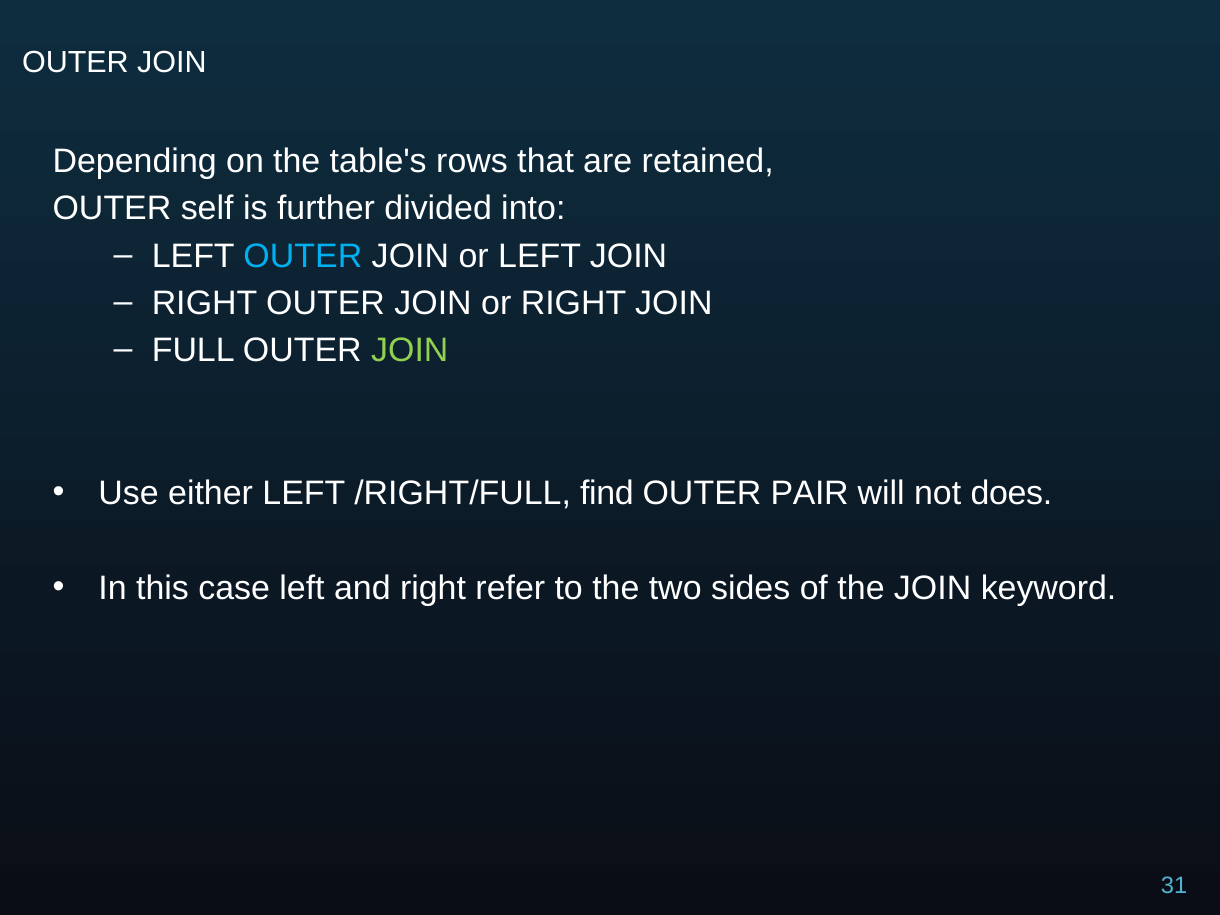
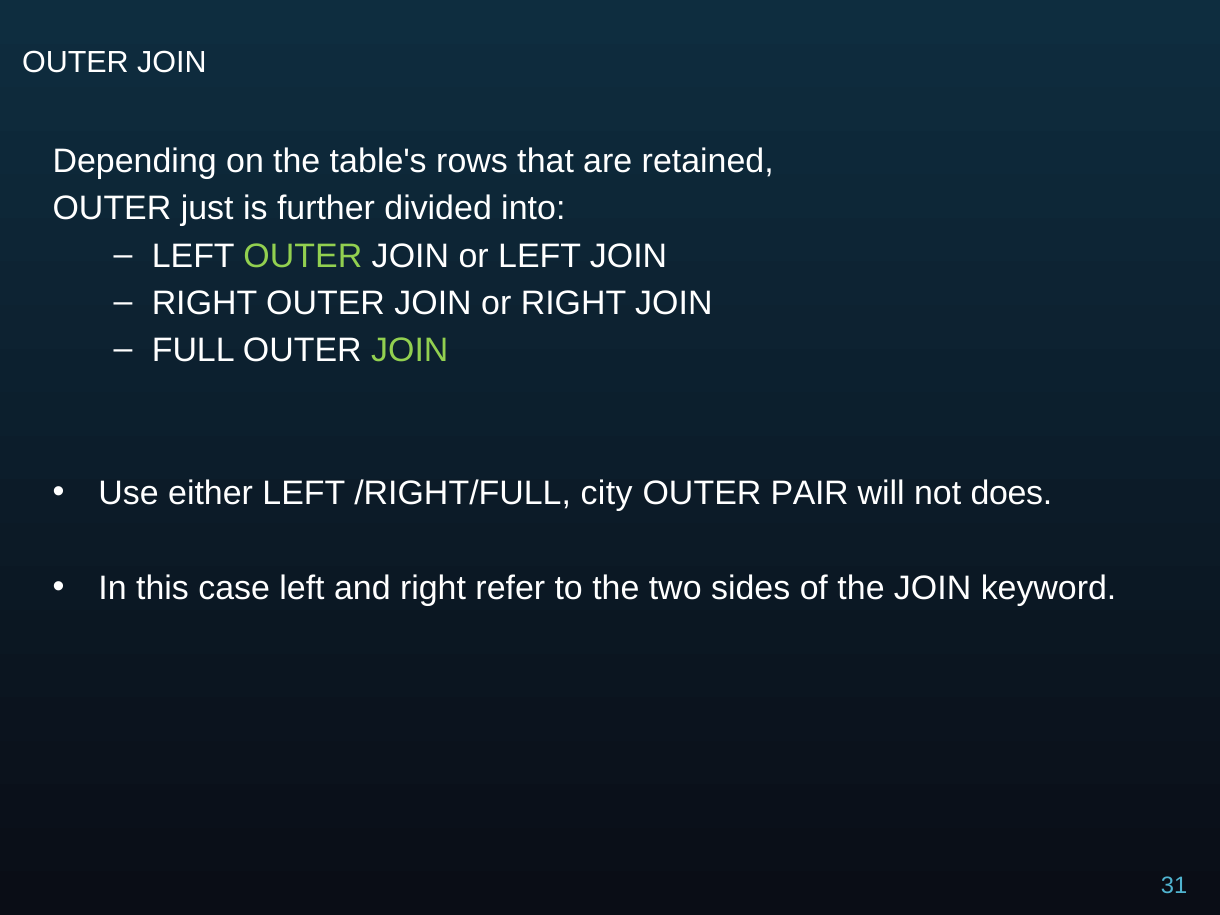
self: self -> just (207, 208)
OUTER colour: light blue -> light green (303, 256)
find: find -> city (607, 493)
